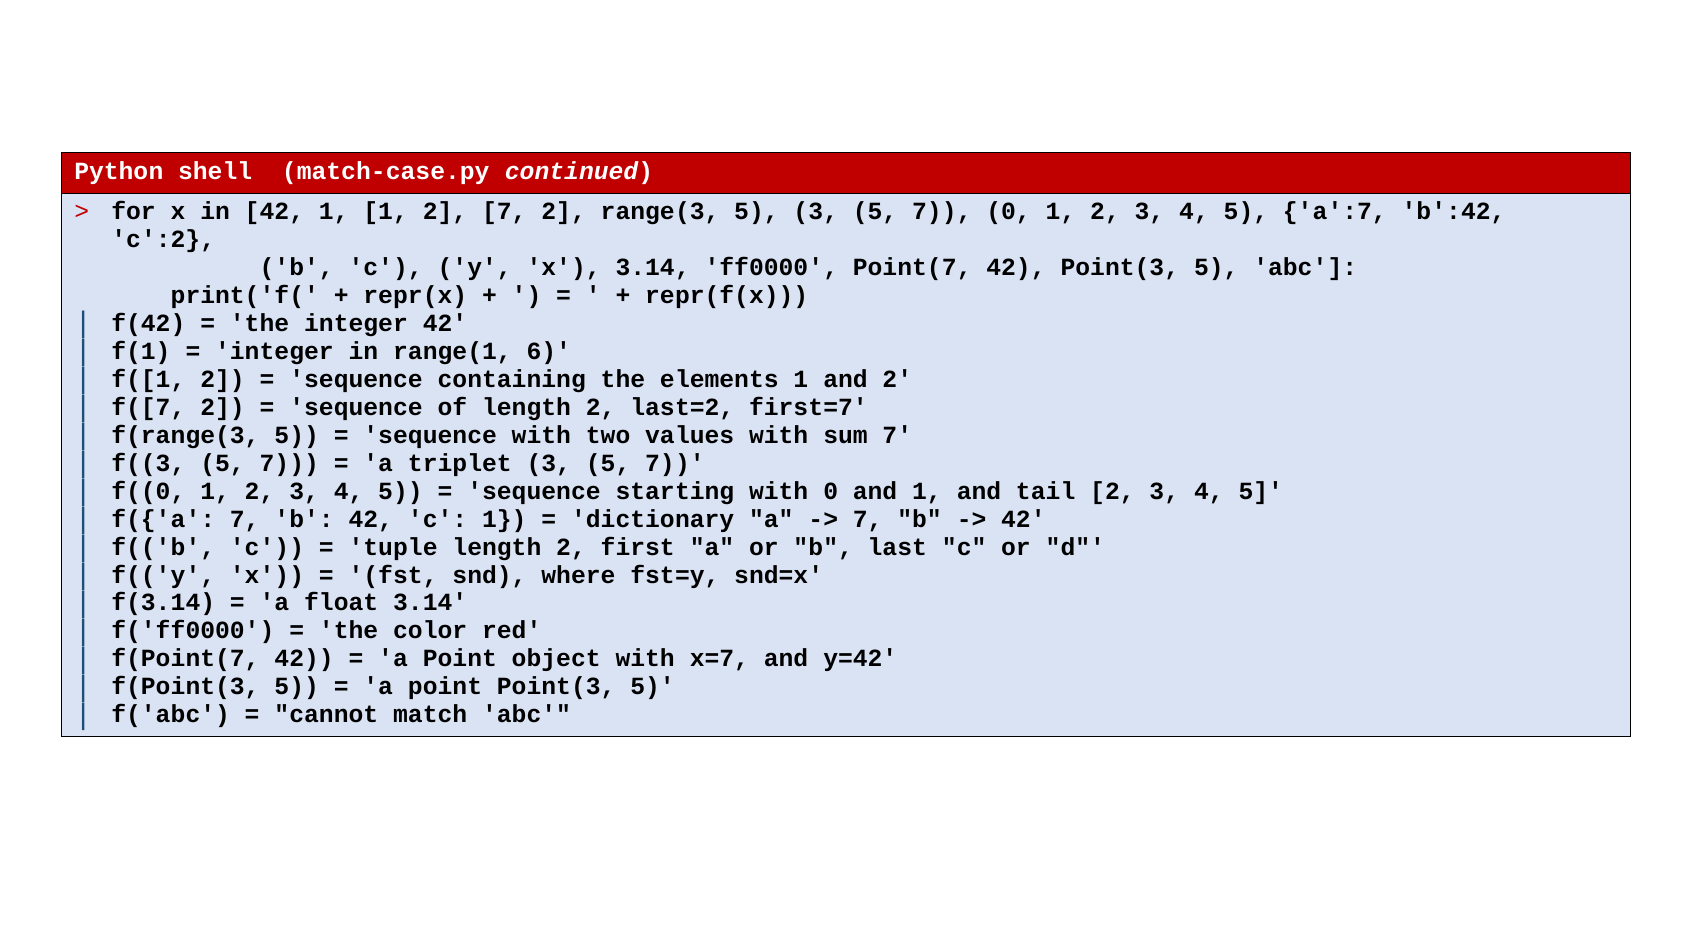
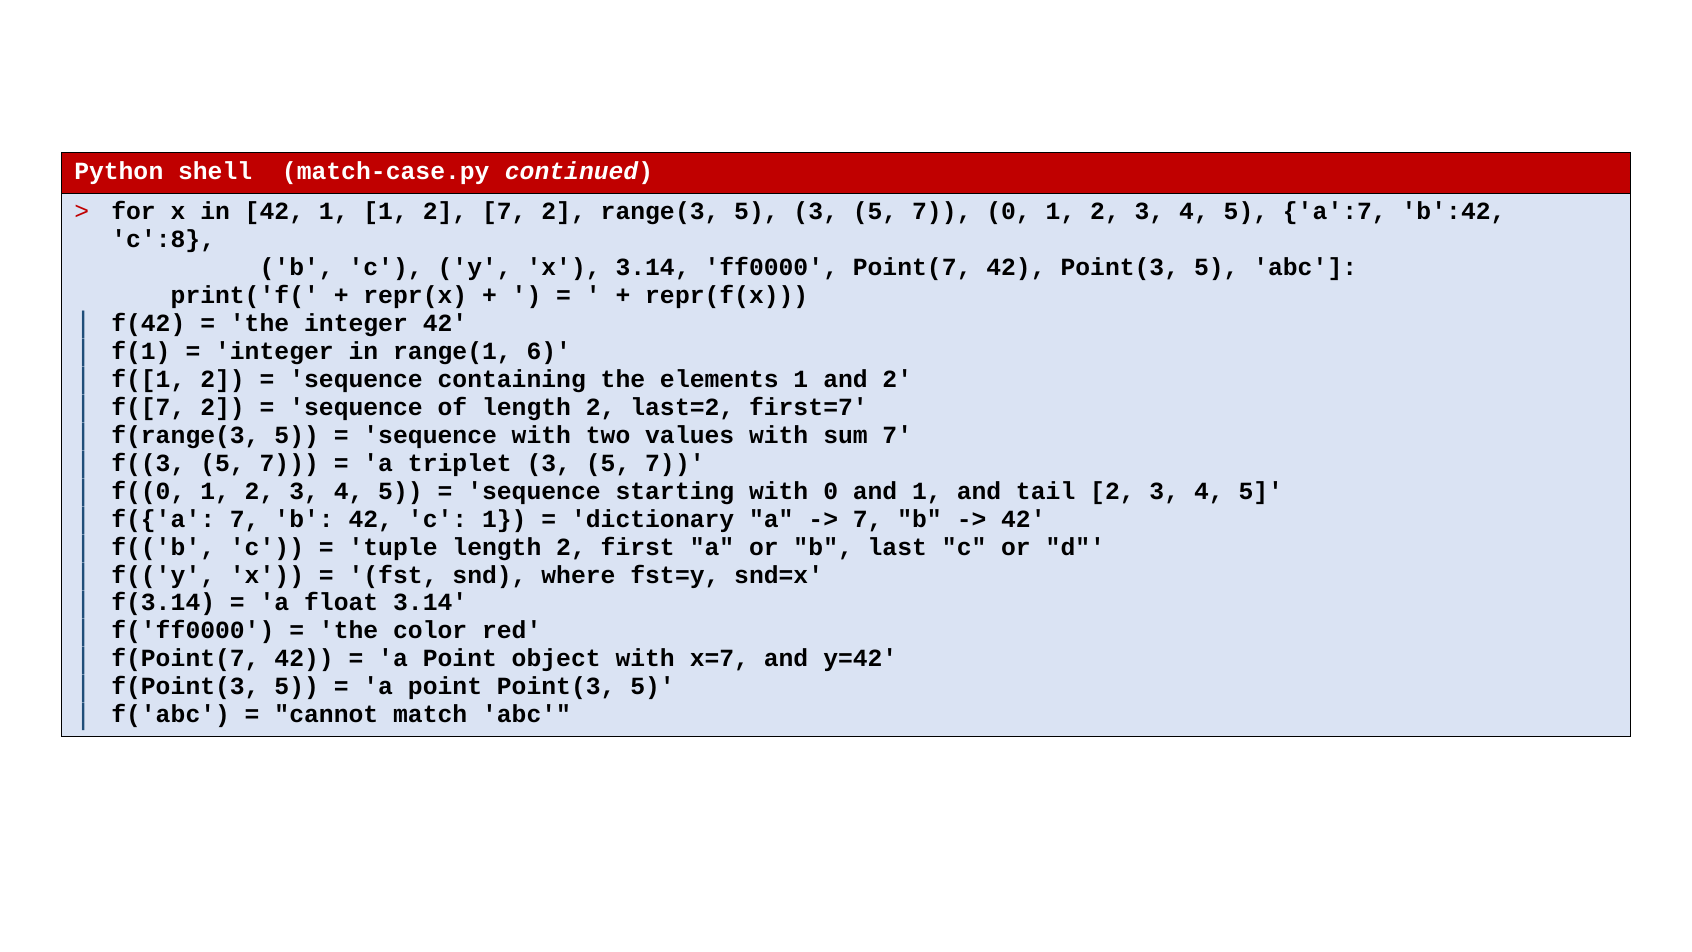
c':2: c':2 -> c':8 (163, 240)
